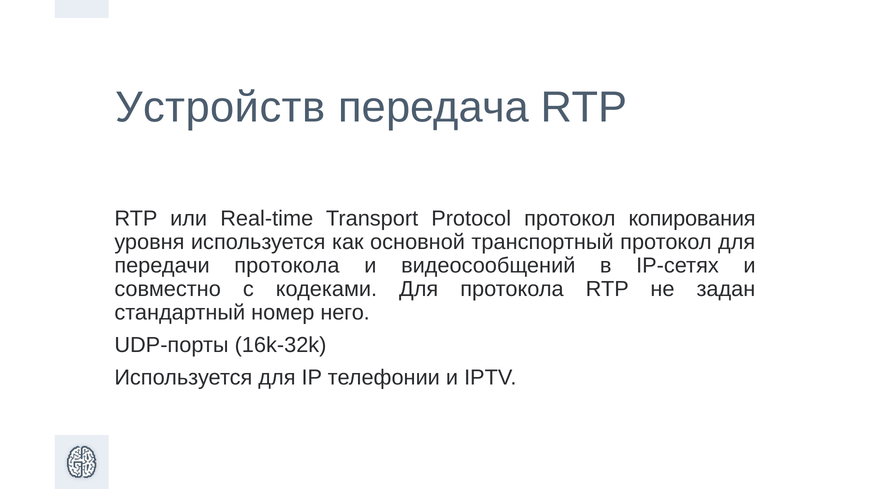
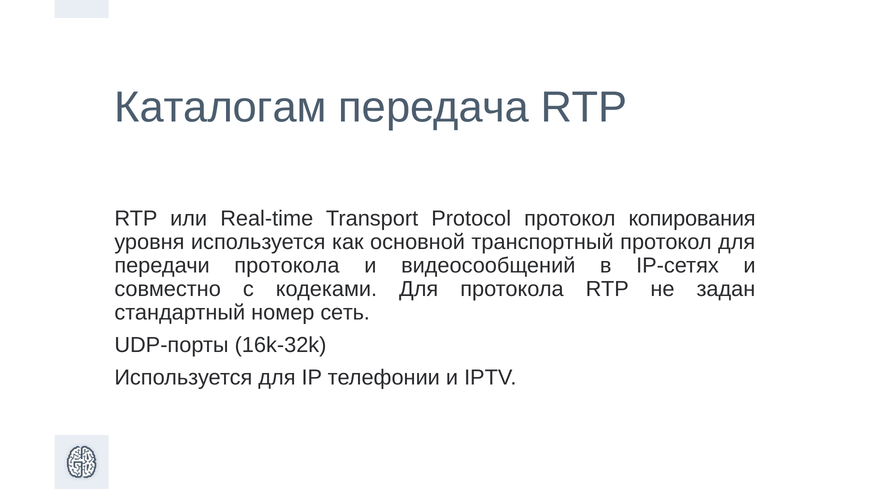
Устройств: Устройств -> Каталогам (220, 108)
него: него -> сеть (345, 313)
